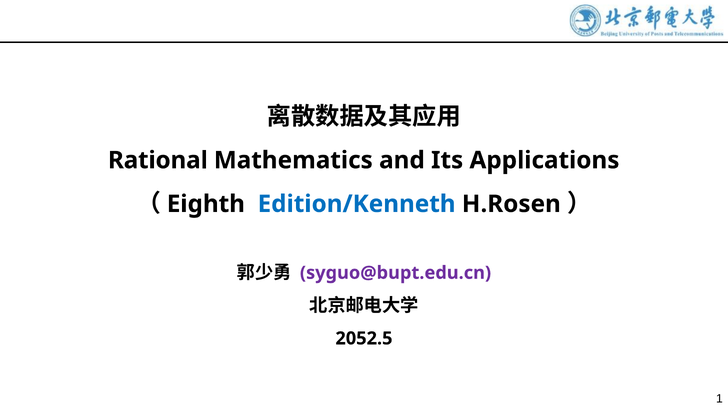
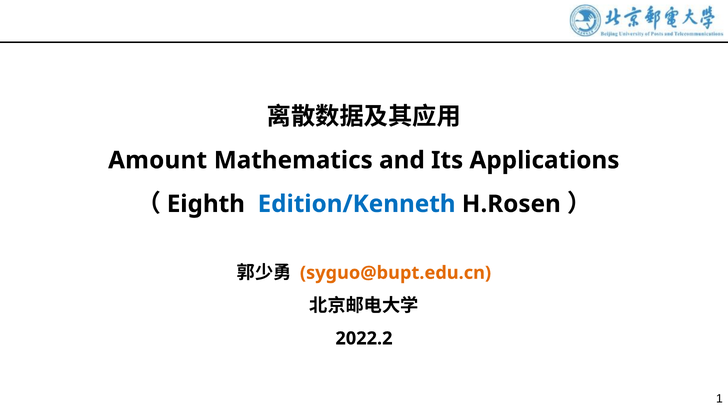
Rational: Rational -> Amount (158, 160)
syguo@bupt.edu.cn colour: purple -> orange (396, 272)
2052.5: 2052.5 -> 2022.2 (364, 338)
